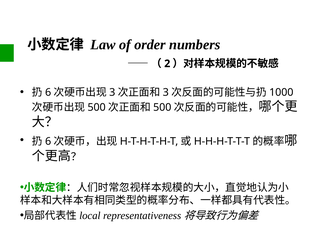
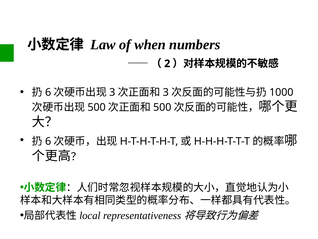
order: order -> when (150, 45)
